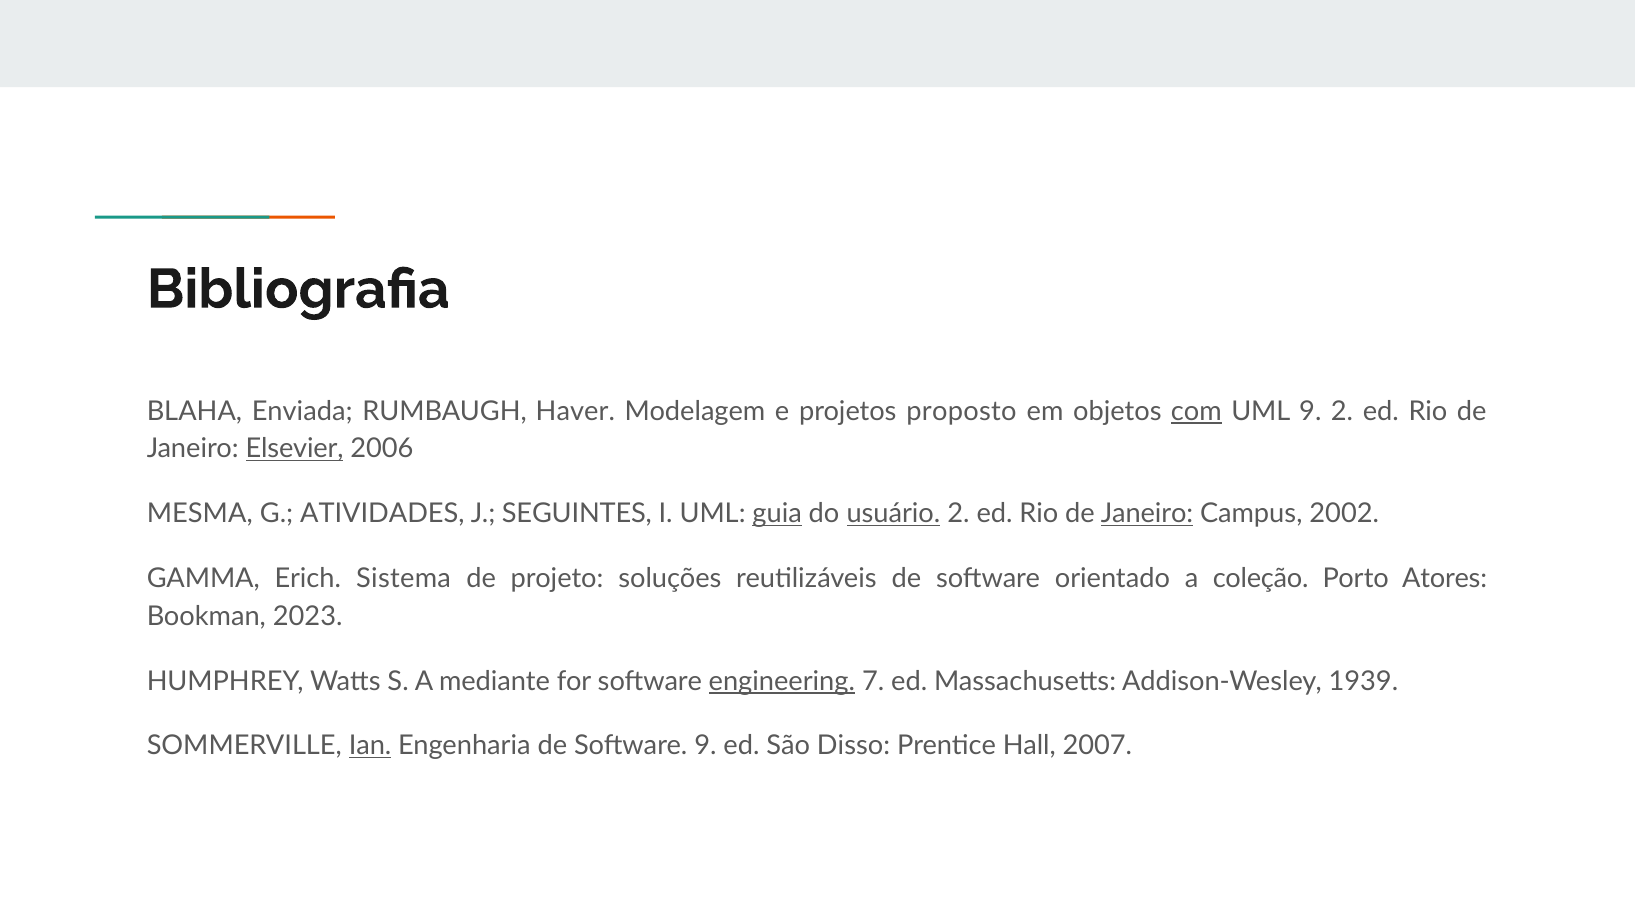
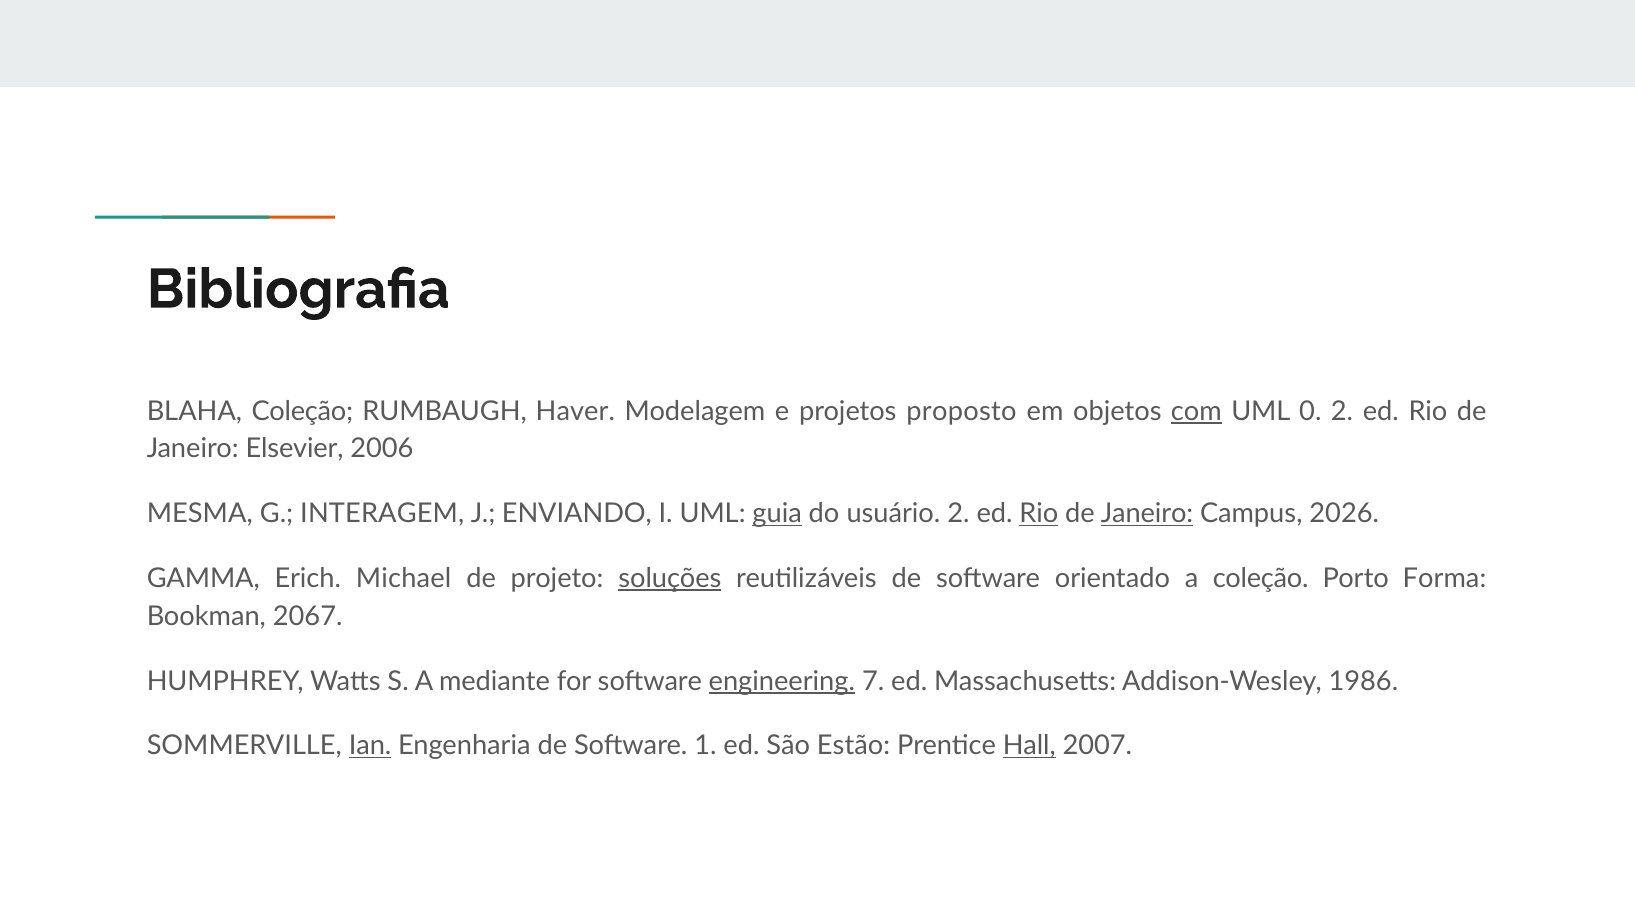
BLAHA Enviada: Enviada -> Coleção (302, 411)
UML 9: 9 -> 0 (1310, 411)
Elsevier underline: present -> none (295, 449)
ATIVIDADES: ATIVIDADES -> INTERAGEM (382, 514)
SEGUINTES: SEGUINTES -> ENVIANDO (577, 514)
usuário underline: present -> none (893, 514)
Rio underline: none -> present (1039, 514)
2002: 2002 -> 2026 (1344, 514)
Sistema: Sistema -> Michael (404, 578)
soluções underline: none -> present (670, 578)
Atores: Atores -> Forma (1444, 578)
2023: 2023 -> 2067 (308, 616)
1939: 1939 -> 1986 (1363, 681)
Software 9: 9 -> 1 (705, 746)
Disso: Disso -> Estão (854, 746)
Hall underline: none -> present (1029, 746)
